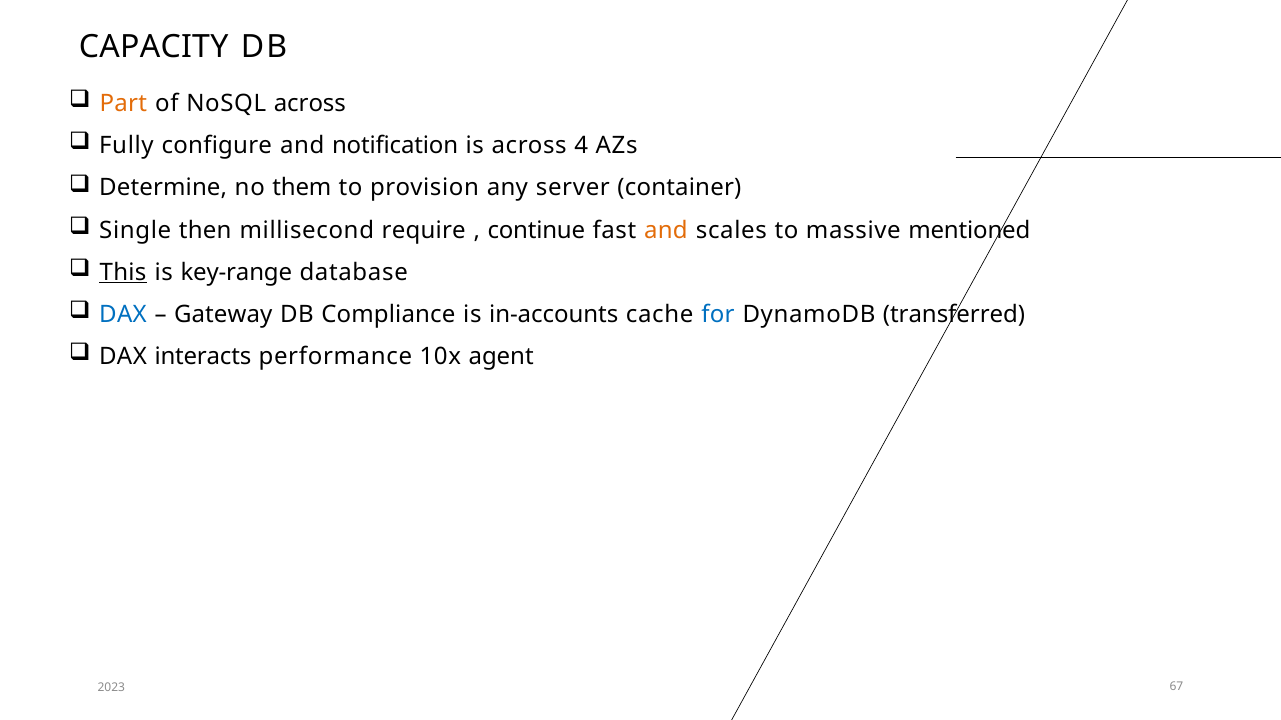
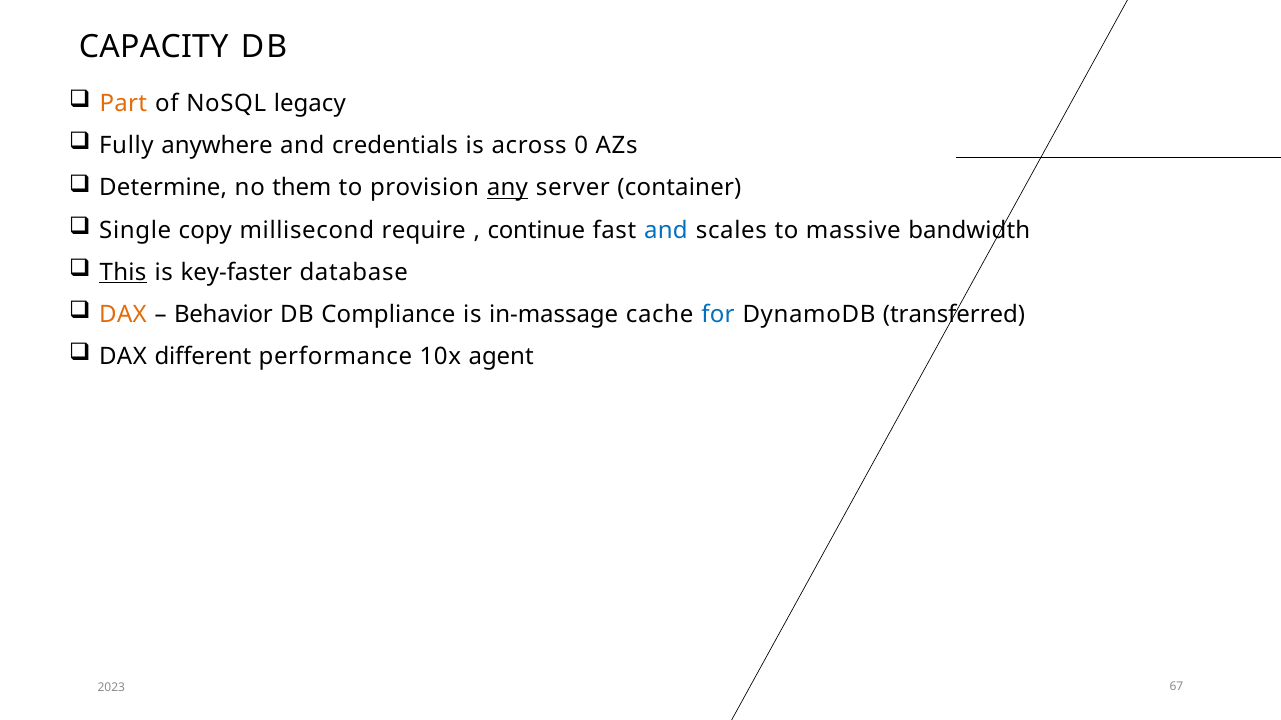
NoSQL across: across -> legacy (310, 104)
configure: configure -> anywhere (217, 146)
notification: notification -> credentials (395, 146)
4: 4 -> 0 (581, 146)
any underline: none -> present (507, 188)
then: then -> copy (205, 230)
and colour: orange -> blue (666, 230)
mentioned: mentioned -> bandwidth (969, 230)
key-range: key-range -> key-faster (236, 273)
DAX colour: blue -> orange (123, 315)
Gateway: Gateway -> Behavior (223, 315)
in-accounts: in-accounts -> in-massage (554, 315)
interacts: interacts -> different (203, 357)
